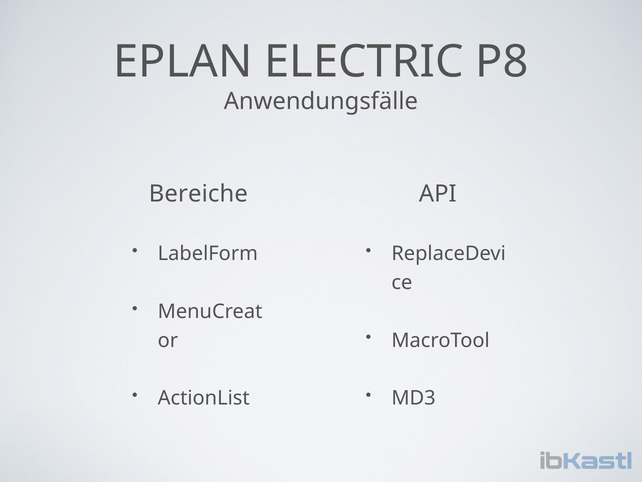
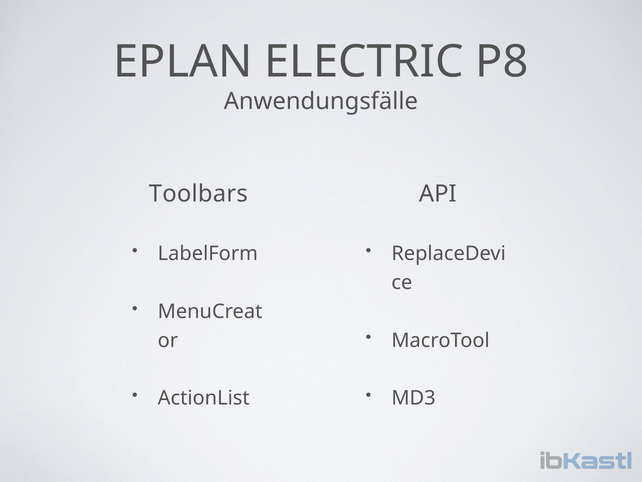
Bereiche: Bereiche -> Toolbars (198, 194)
